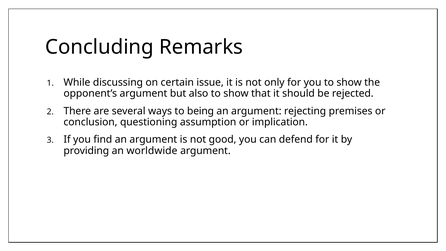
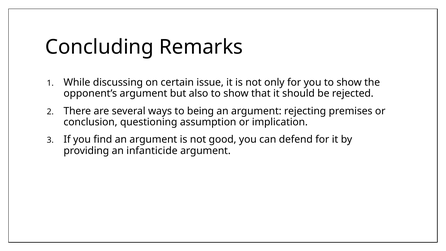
worldwide: worldwide -> infanticide (152, 151)
